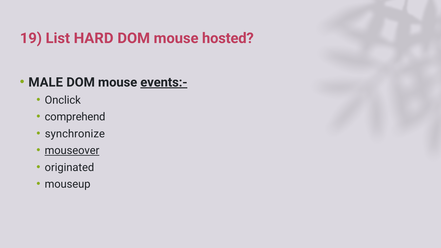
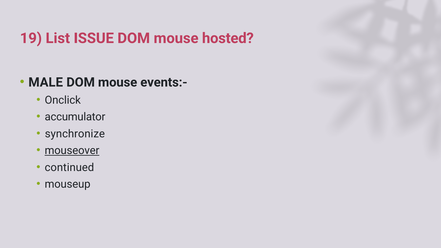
HARD: HARD -> ISSUE (94, 38)
events:- underline: present -> none (164, 82)
comprehend: comprehend -> accumulator (75, 117)
originated: originated -> continued (69, 167)
